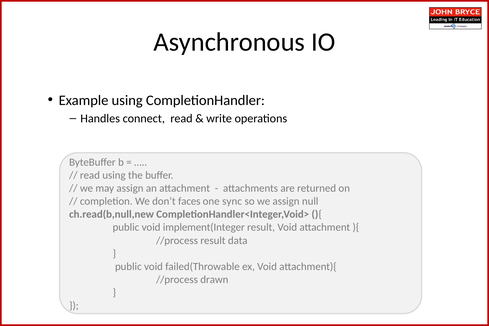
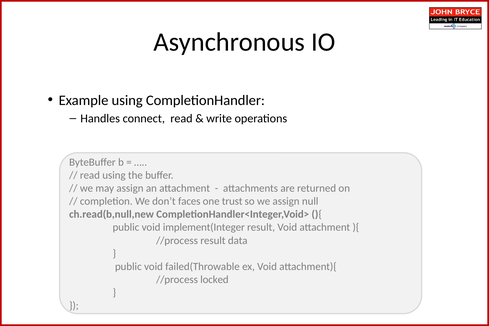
sync: sync -> trust (232, 201)
drawn: drawn -> locked (214, 280)
